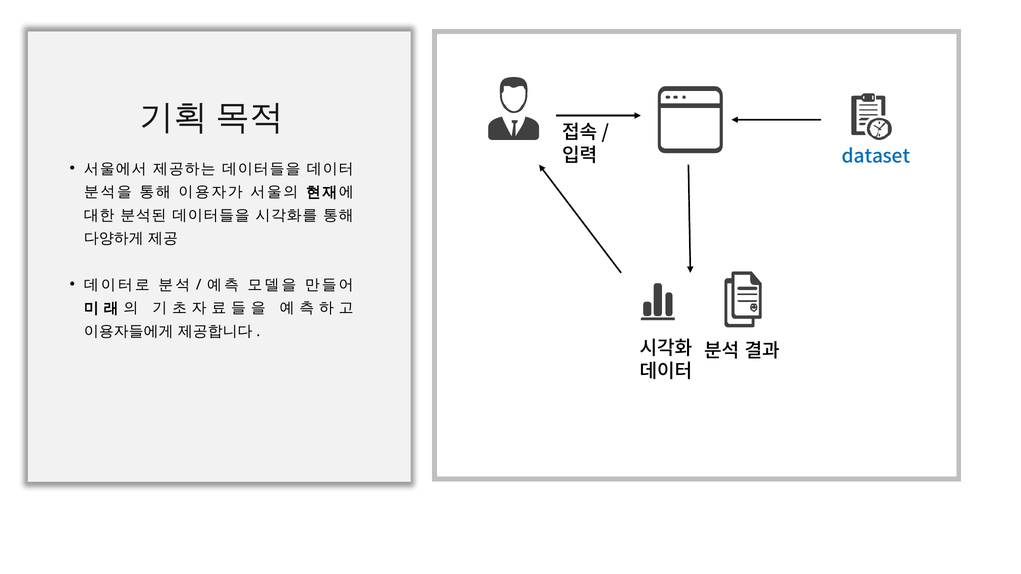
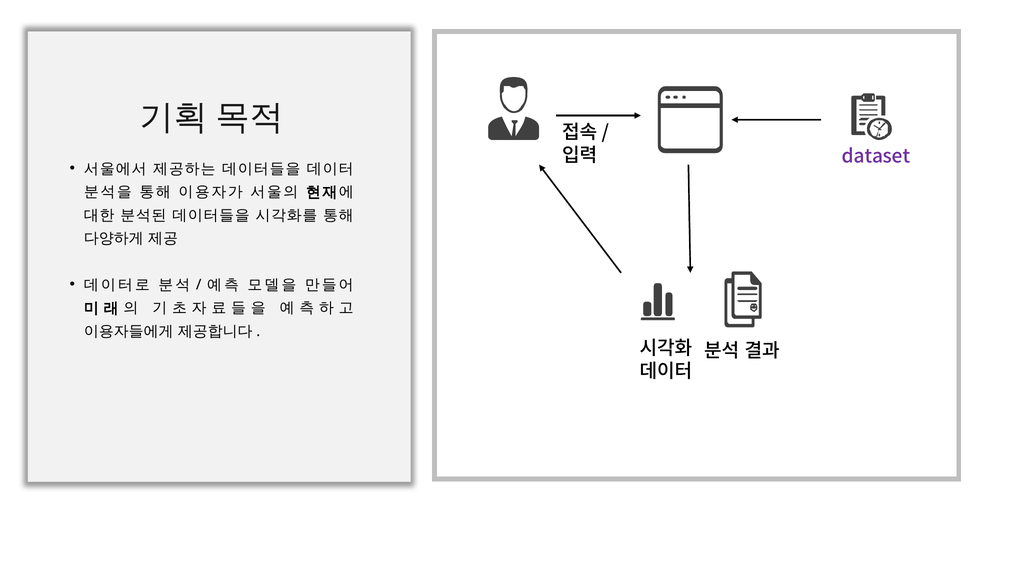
dataset colour: blue -> purple (876, 157)
